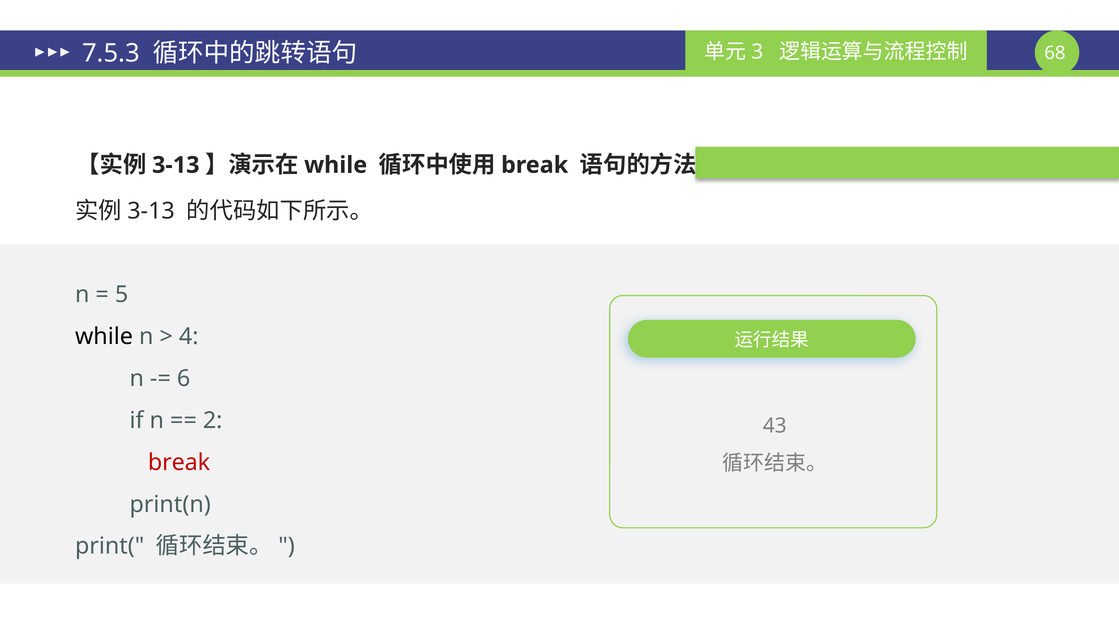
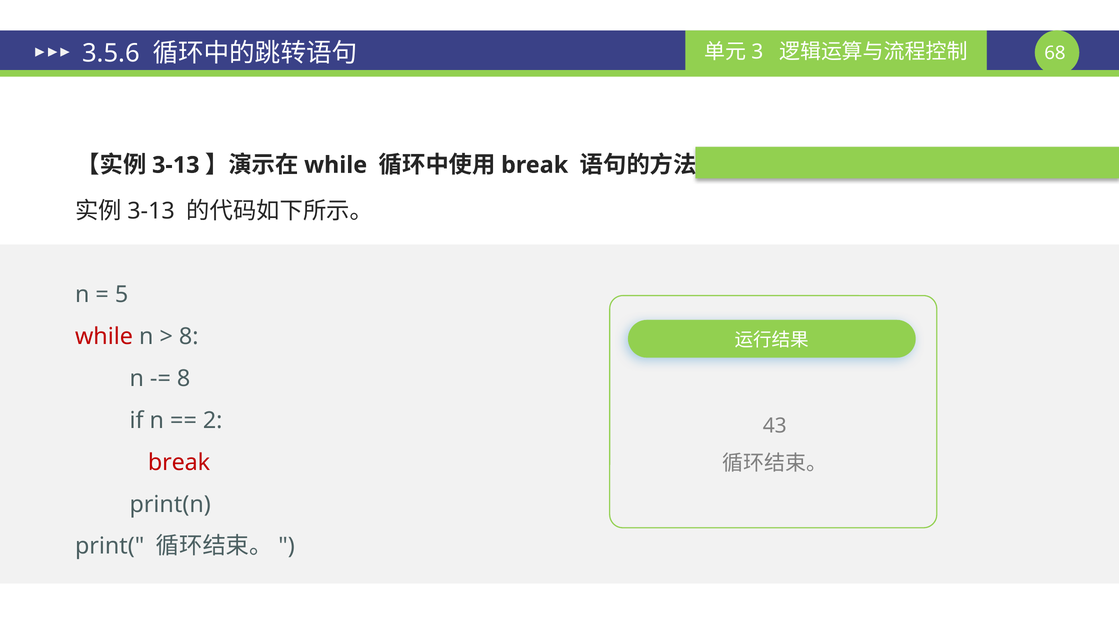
7.5.3: 7.5.3 -> 3.5.6 (111, 53)
while colour: black -> red (104, 337)
4: 4 -> 8 (189, 337)
6: 6 -> 8 (184, 379)
